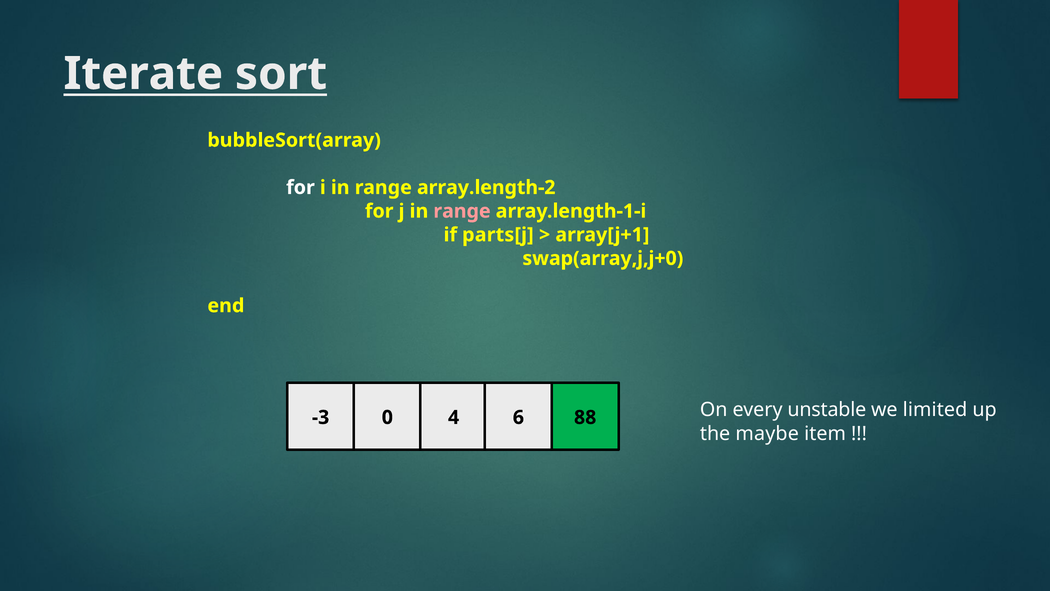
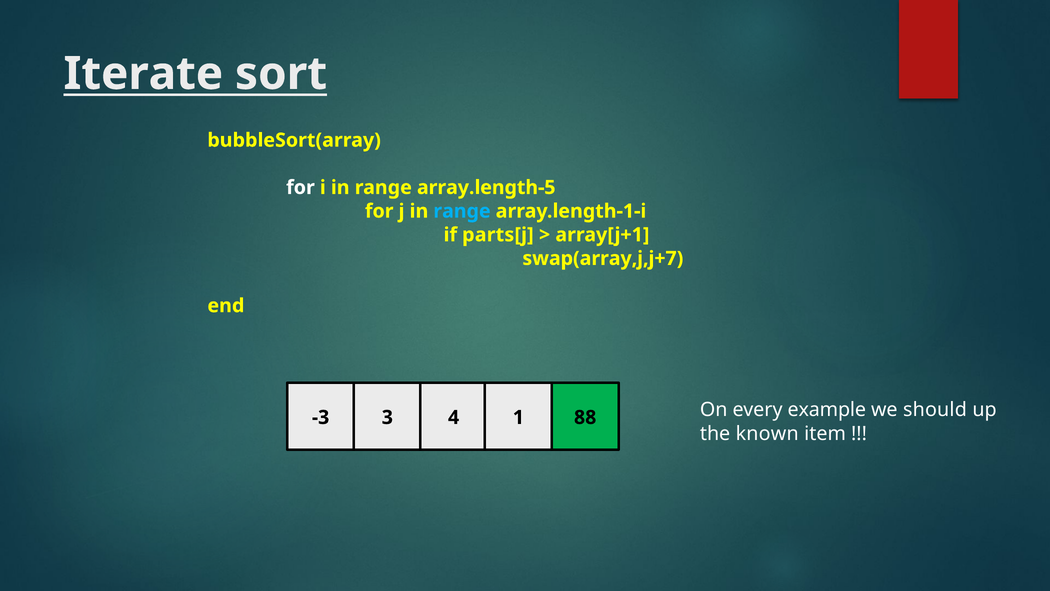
array.length-2: array.length-2 -> array.length-5 (486, 187)
range colour: pink -> light blue (462, 211)
swap(array,j,j+0: swap(array,j,j+0 -> swap(array,j,j+7 (603, 258)
0: 0 -> 3 (387, 417)
6: 6 -> 1 (518, 417)
unstable: unstable -> example (827, 410)
limited: limited -> should (935, 410)
maybe: maybe -> known (767, 433)
